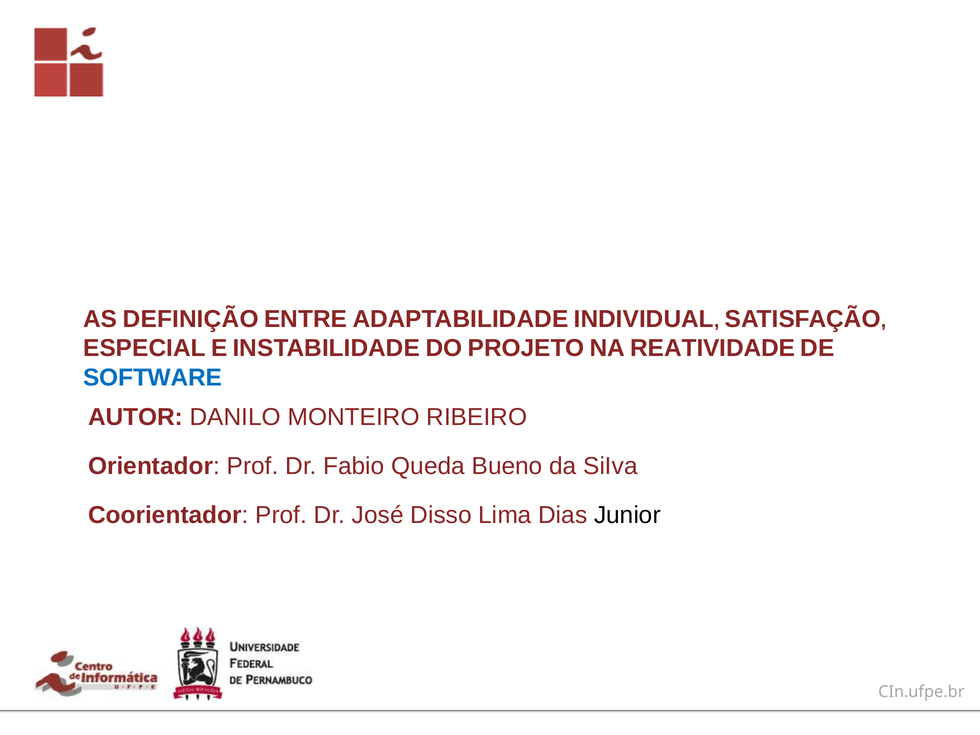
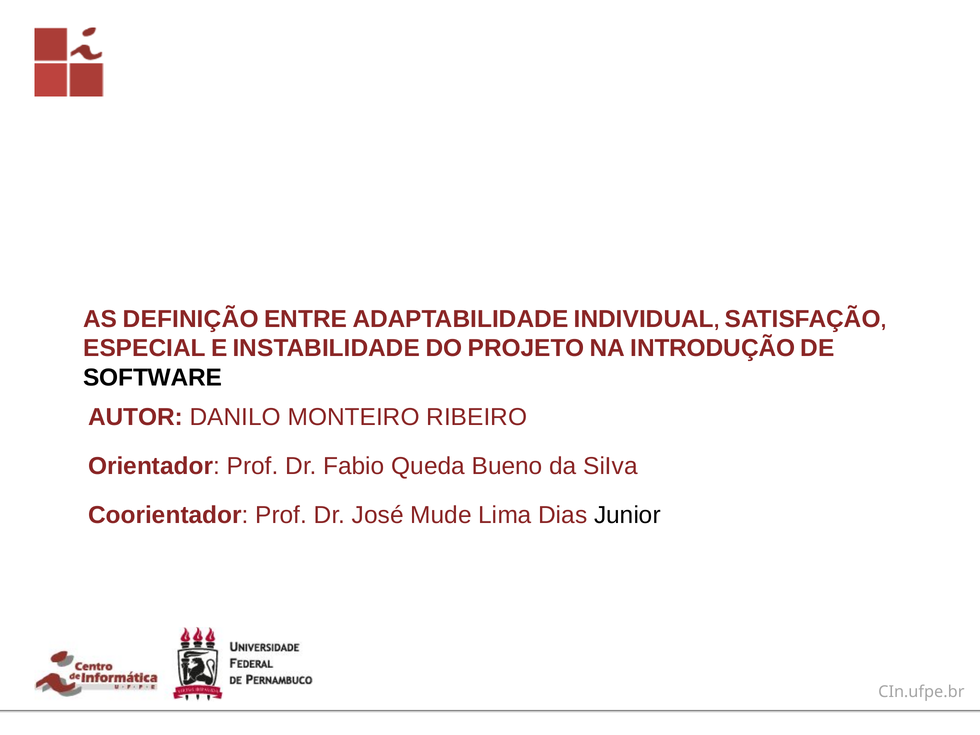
REATIVIDADE: REATIVIDADE -> INTRODUÇÃO (713, 348)
SOFTWARE colour: blue -> black (153, 378)
Disso: Disso -> Mude (441, 515)
